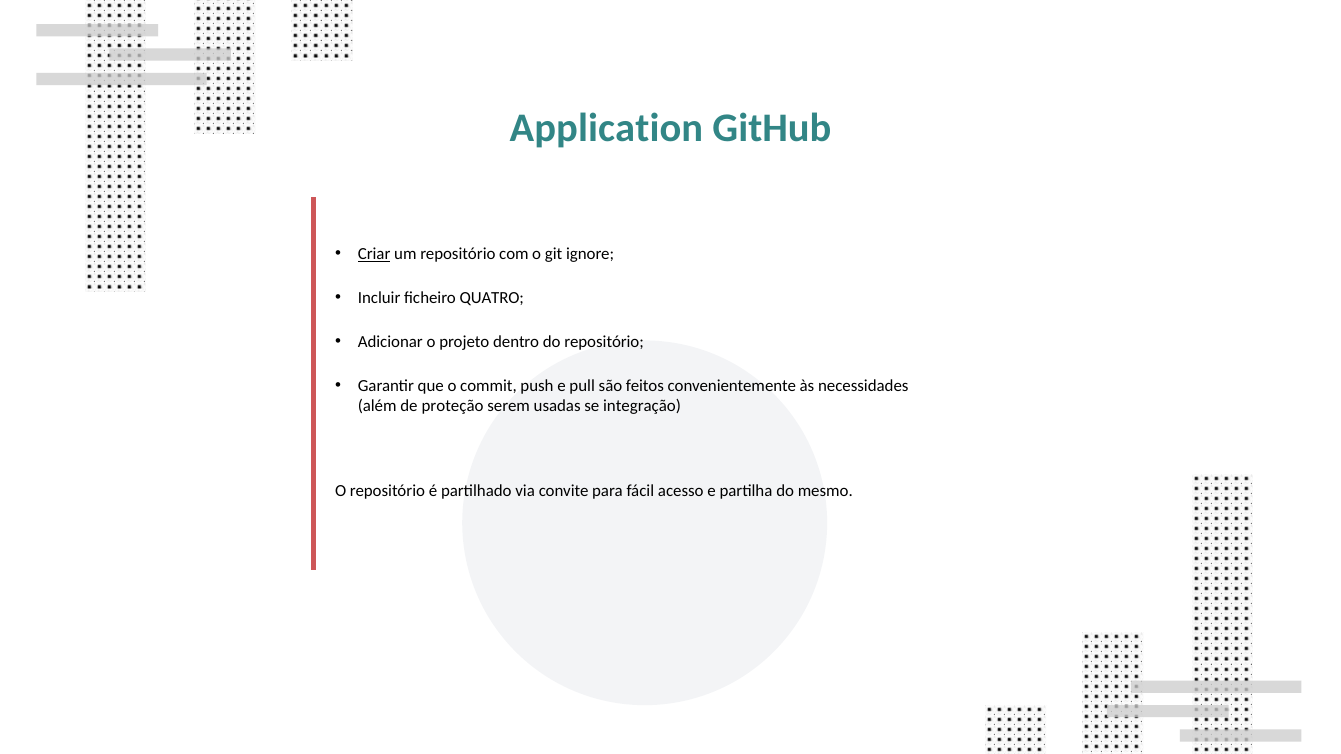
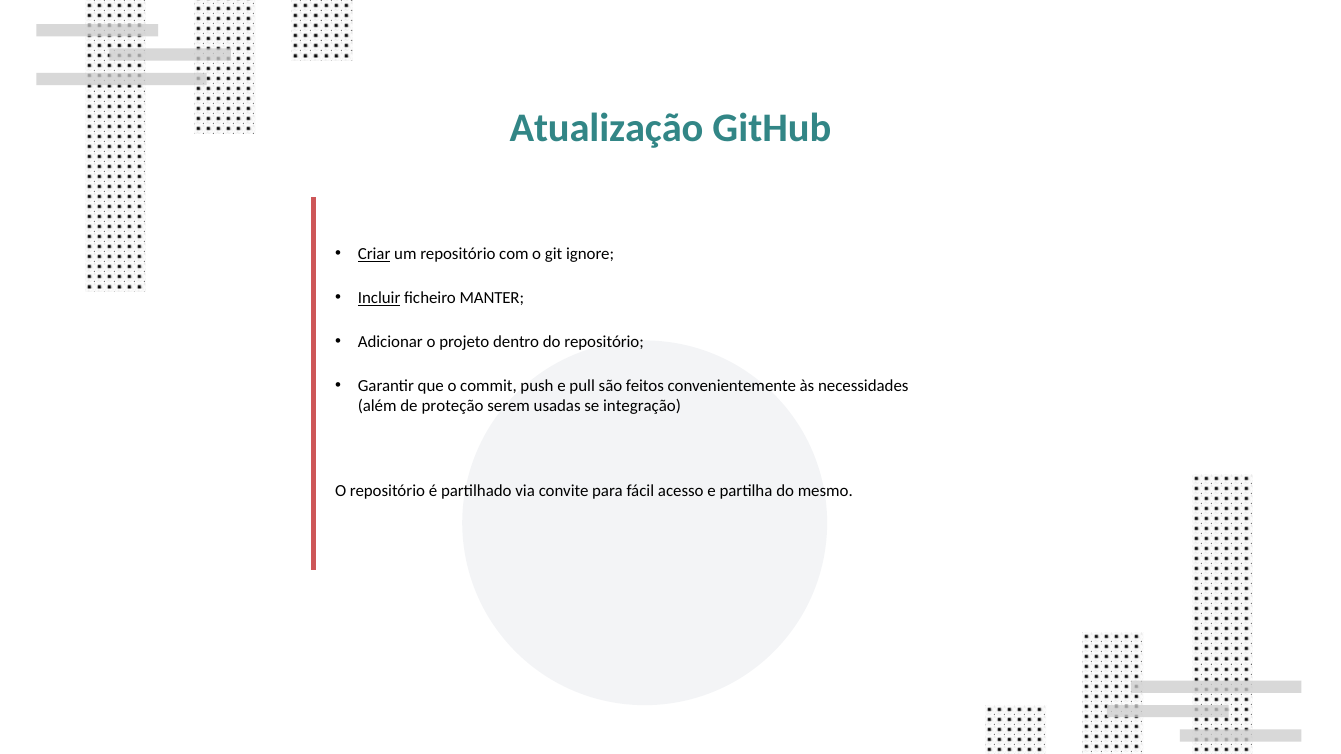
Application: Application -> Atualização (607, 128)
Incluir underline: none -> present (379, 298)
QUATRO: QUATRO -> MANTER (492, 298)
